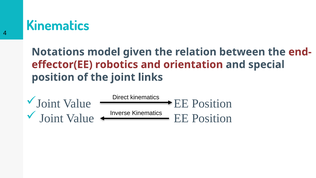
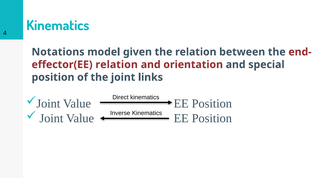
robotics: robotics -> relation (117, 65)
